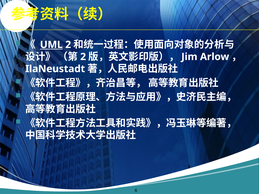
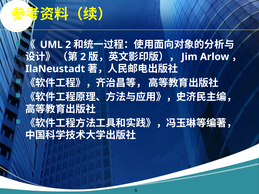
UML underline: present -> none (51, 45)
